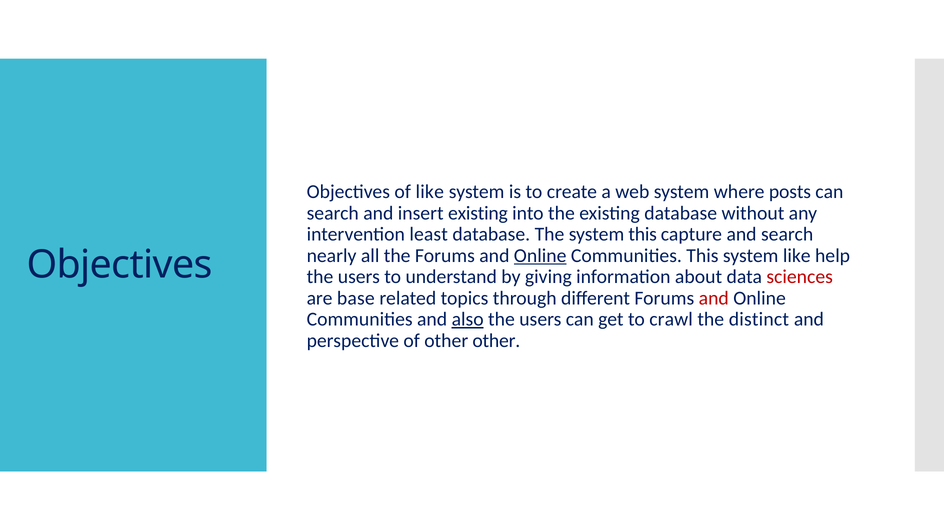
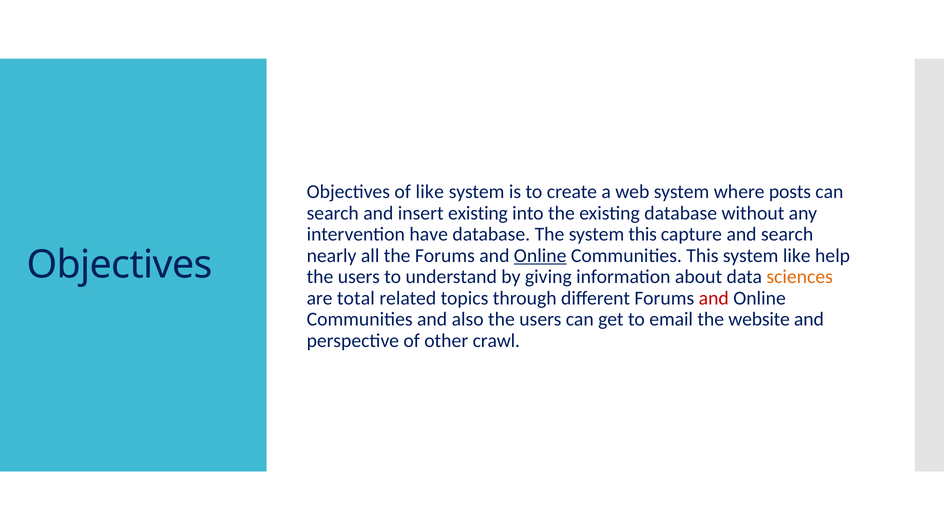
least: least -> have (429, 234)
sciences colour: red -> orange (800, 277)
base: base -> total (356, 298)
also underline: present -> none (468, 319)
crawl: crawl -> email (671, 319)
distinct: distinct -> website (759, 319)
other other: other -> crawl (496, 341)
